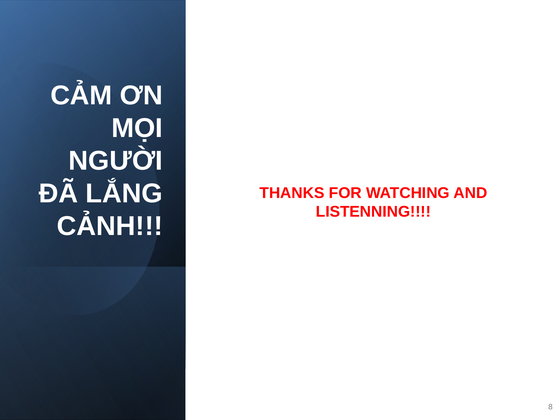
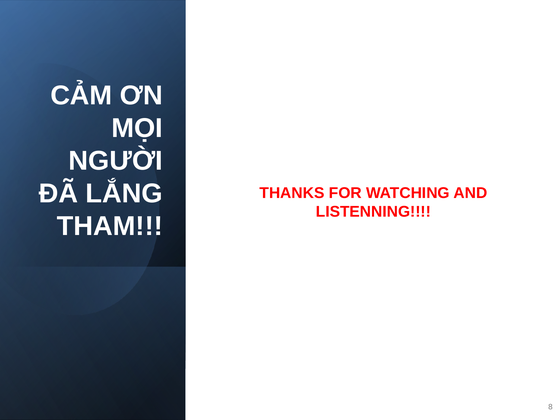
CẢNH: CẢNH -> THAM (110, 226)
